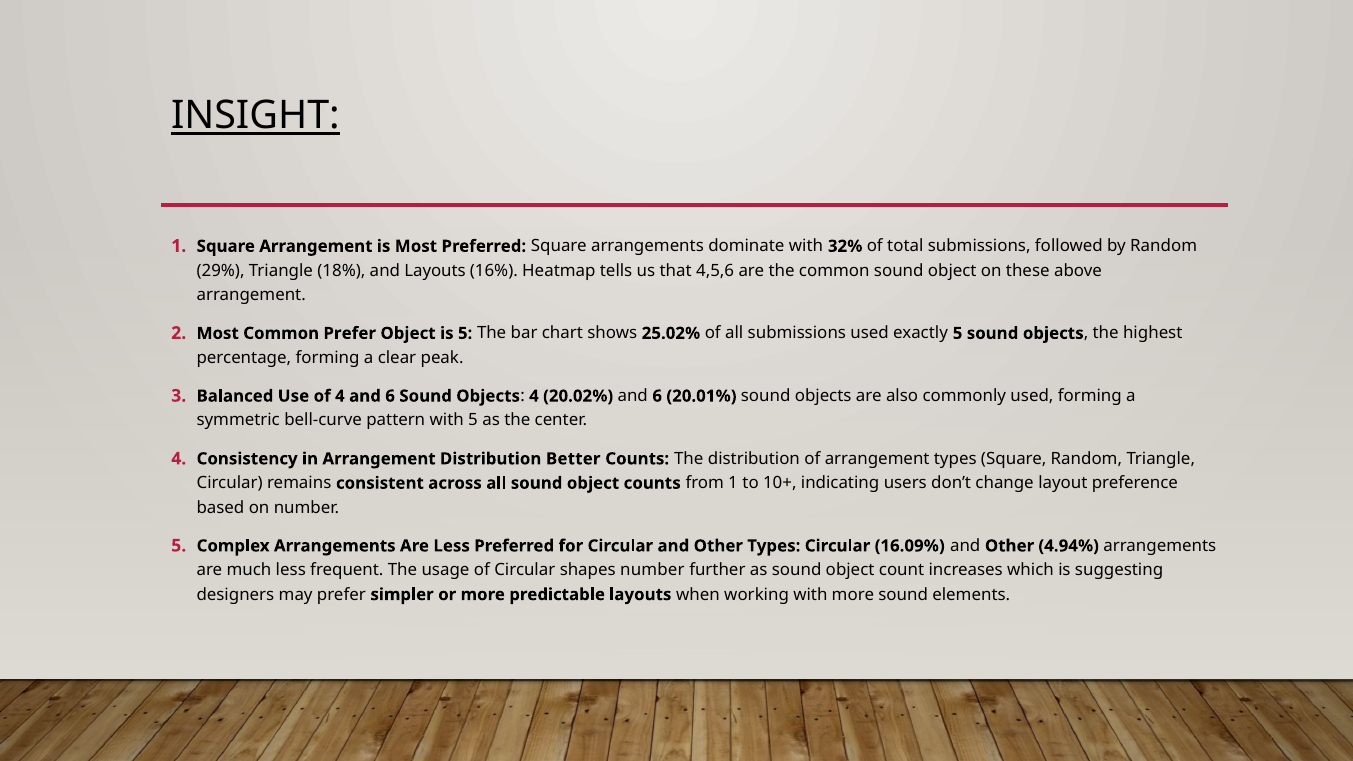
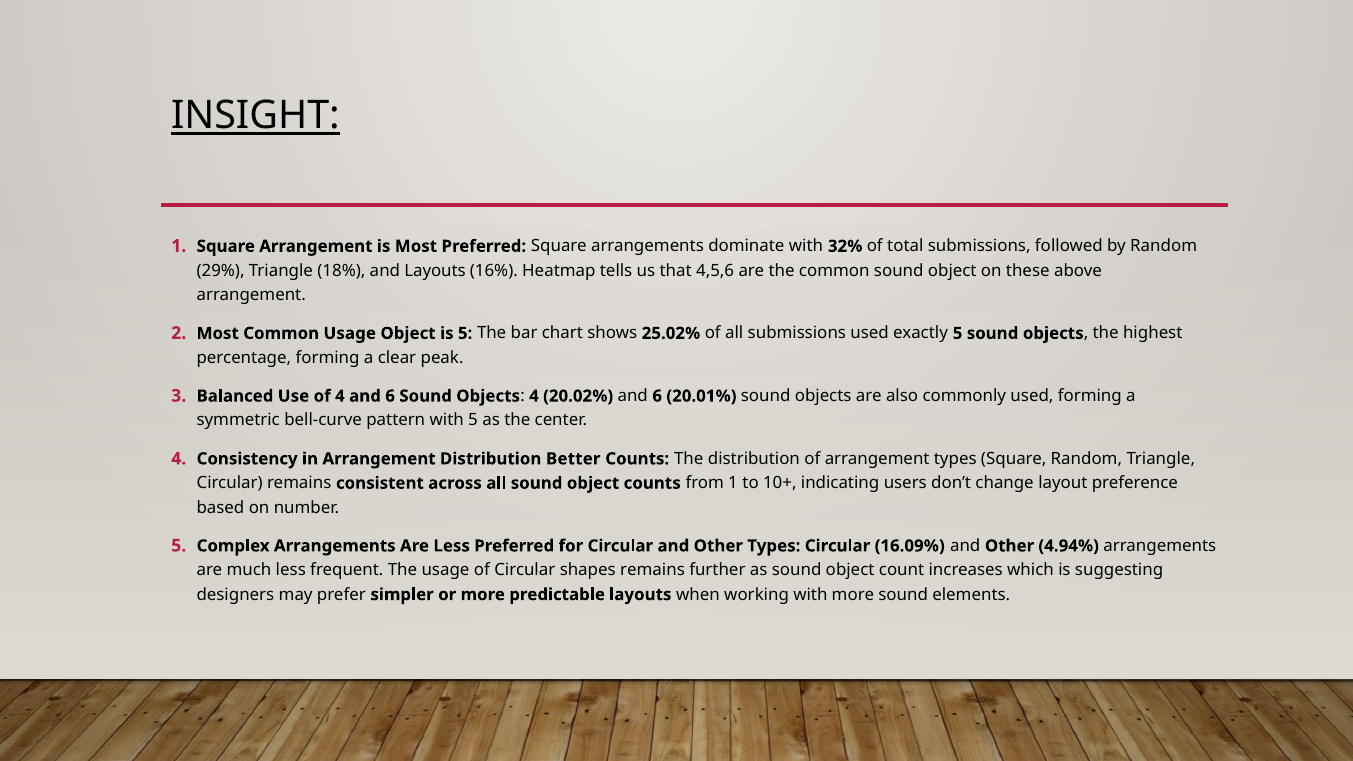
Common Prefer: Prefer -> Usage (350, 333)
shapes number: number -> remains (652, 570)
